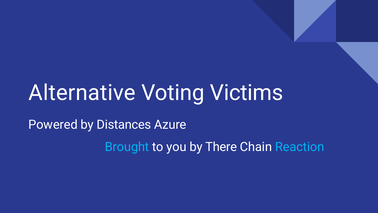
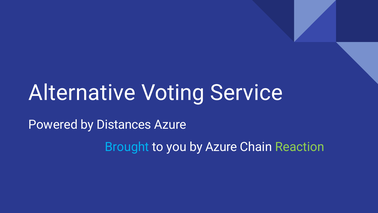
Victims: Victims -> Service (246, 93)
by There: There -> Azure (221, 147)
Reaction colour: light blue -> light green (300, 147)
